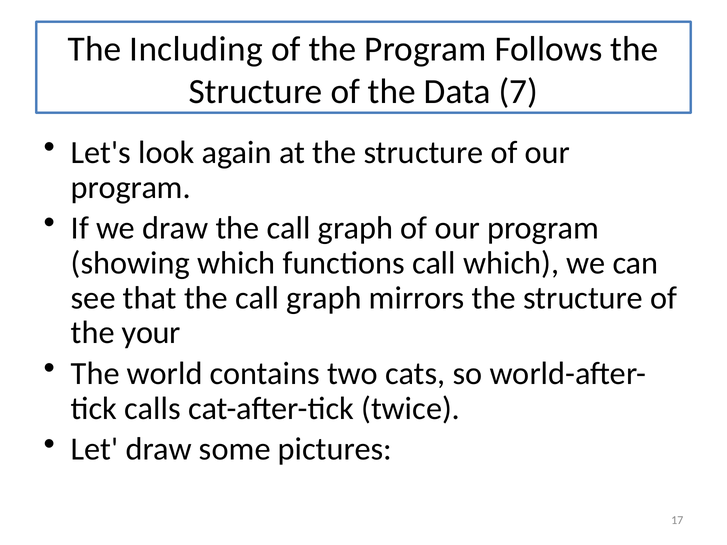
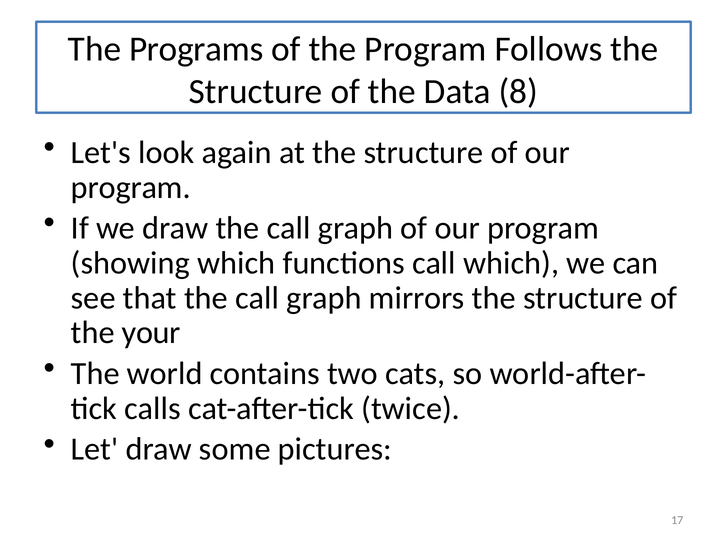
Including: Including -> Programs (196, 49)
7: 7 -> 8 (518, 92)
